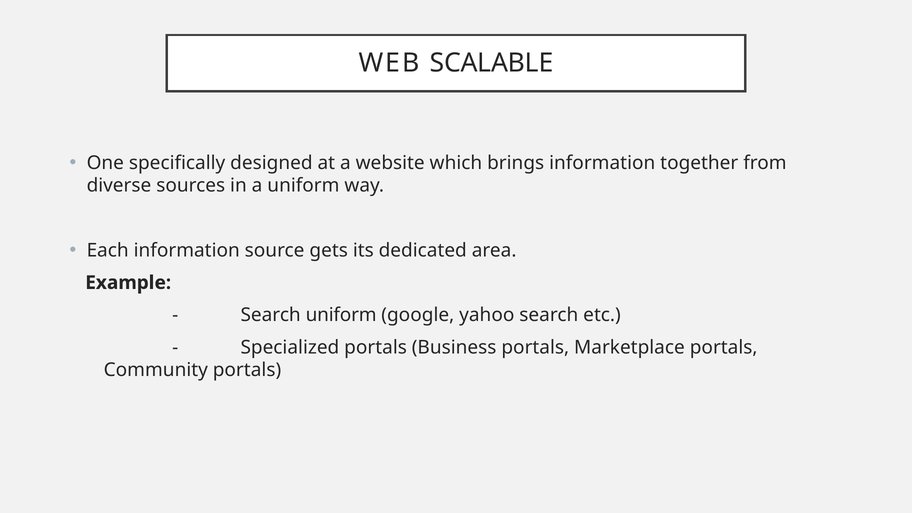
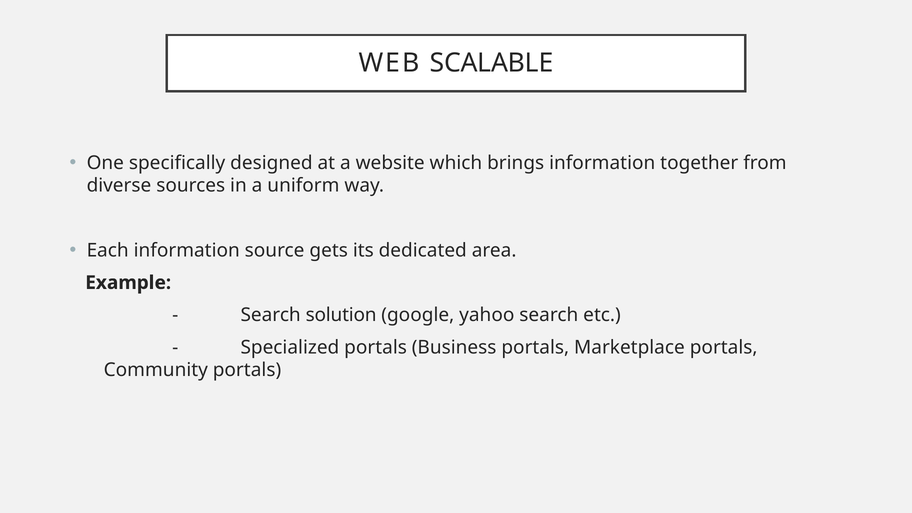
Search uniform: uniform -> solution (341, 315)
